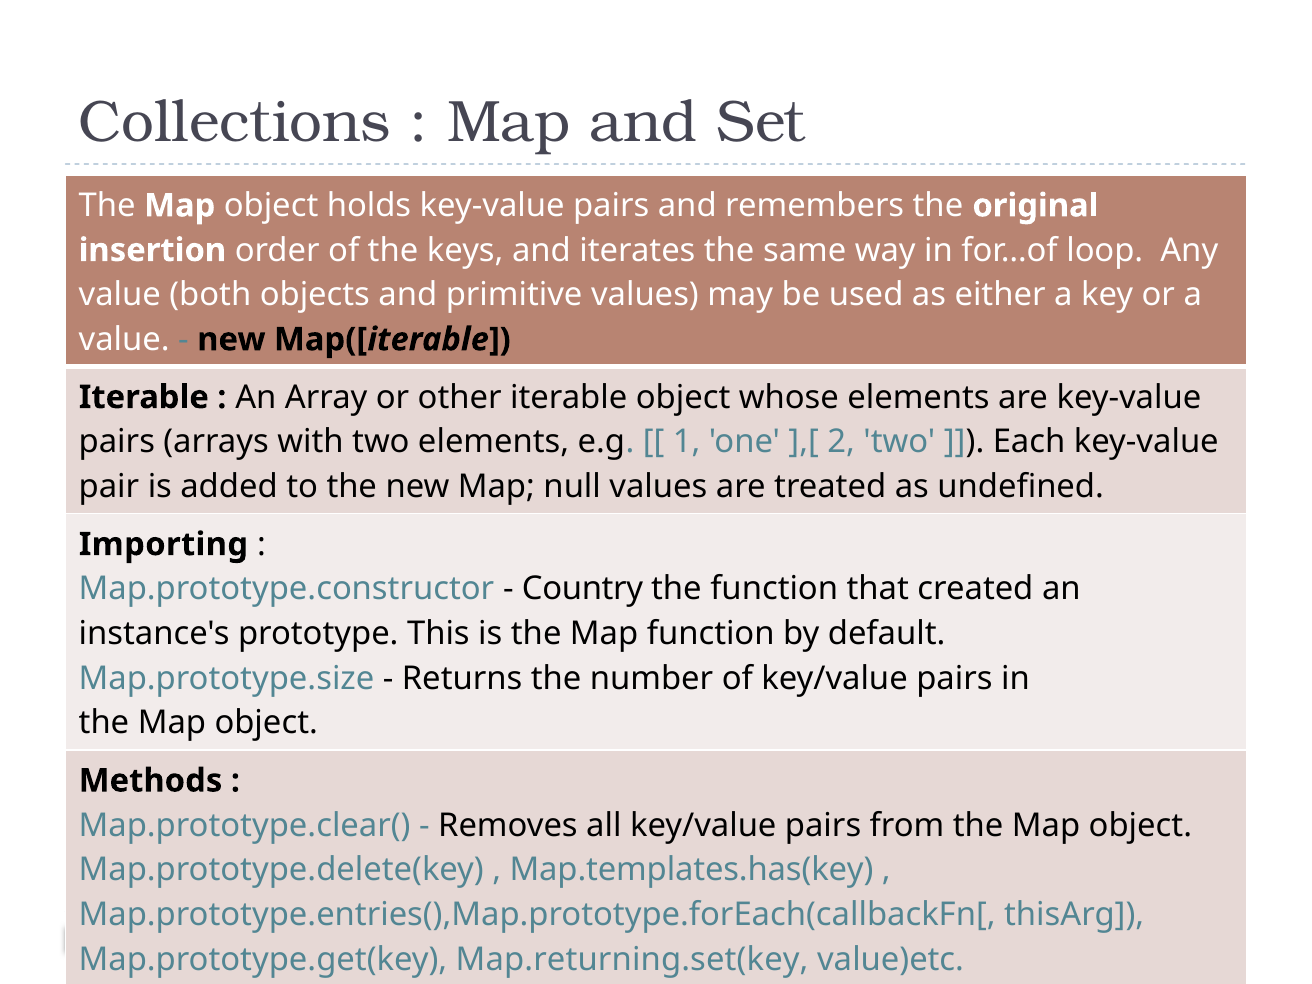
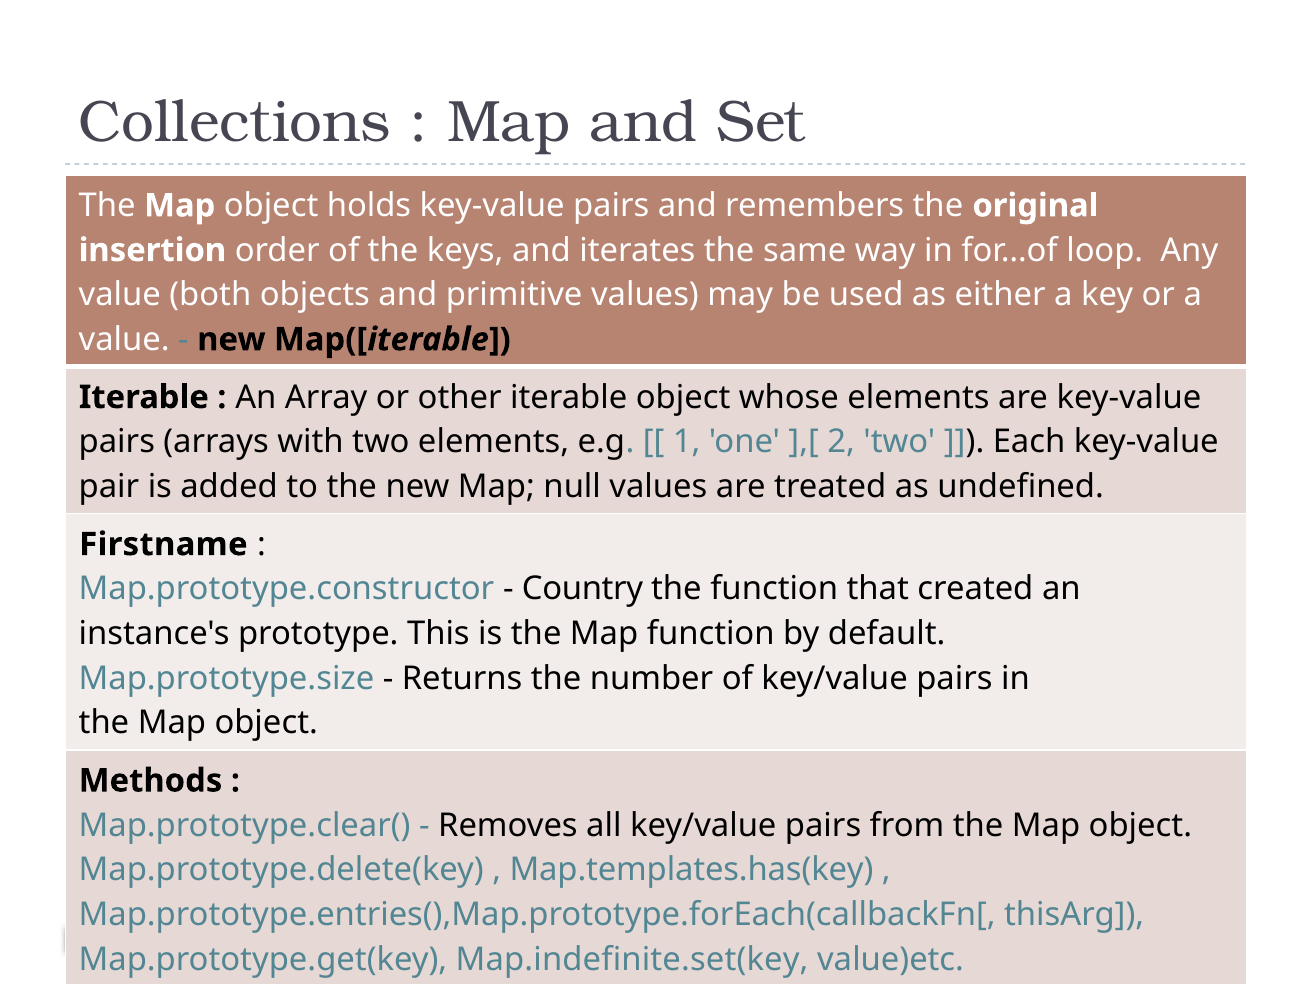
Importing: Importing -> Firstname (163, 544)
Map.returning.set(key: Map.returning.set(key -> Map.indefinite.set(key (632, 959)
